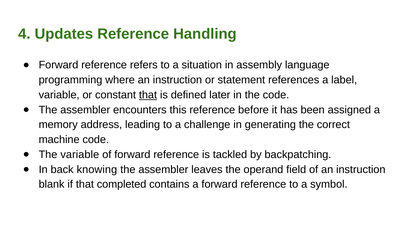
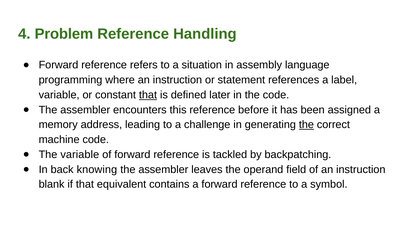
Updates: Updates -> Problem (64, 34)
the underline: none -> present (306, 125)
completed: completed -> equivalent (122, 185)
